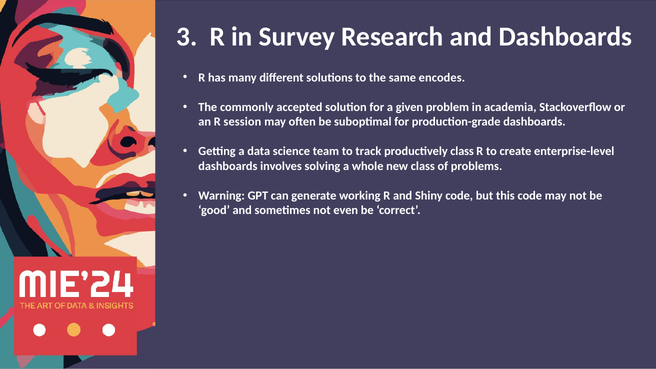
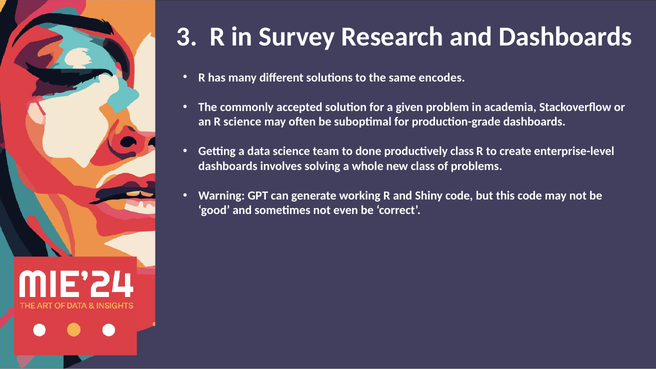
R session: session -> science (242, 122)
track: track -> done (368, 151)
